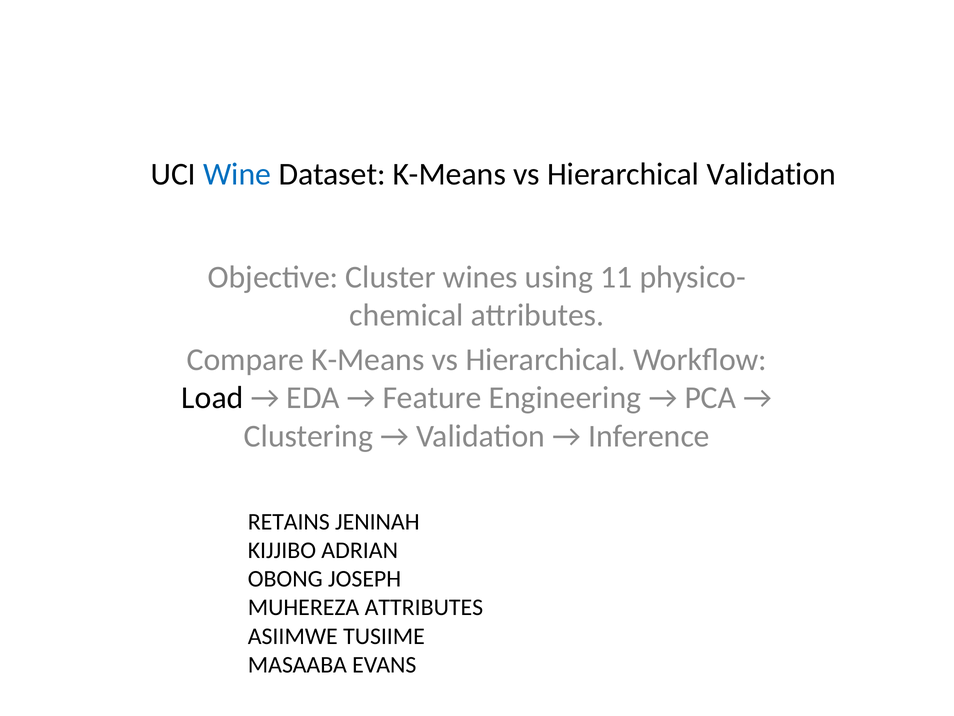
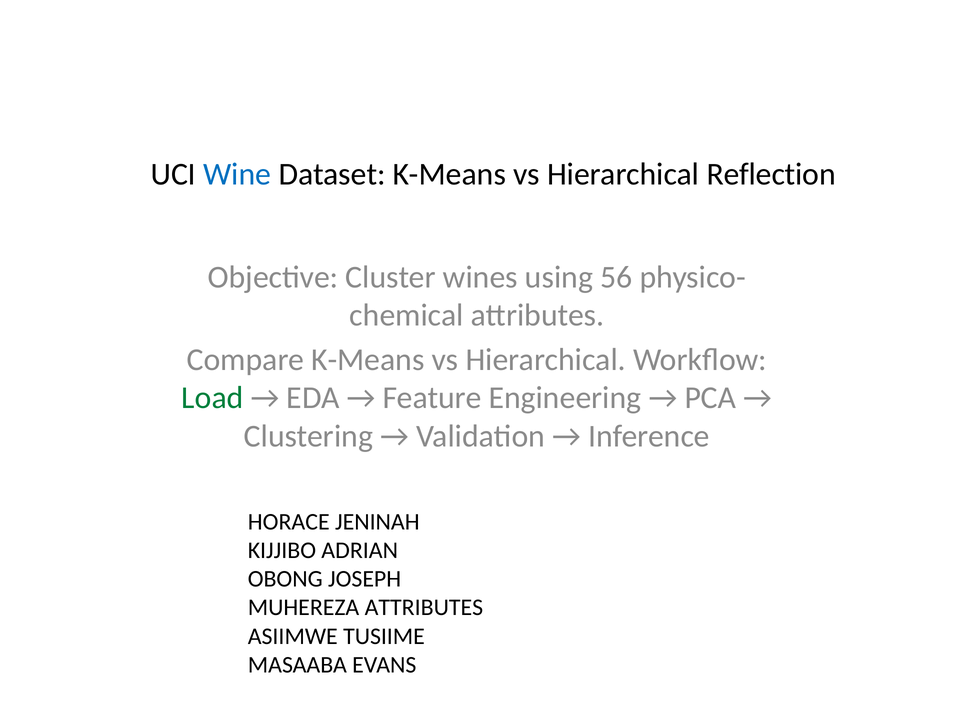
Hierarchical Validation: Validation -> Reflection (771, 174)
11: 11 -> 56 (616, 277)
Load colour: black -> green (212, 398)
RETAINS: RETAINS -> HORACE (289, 521)
